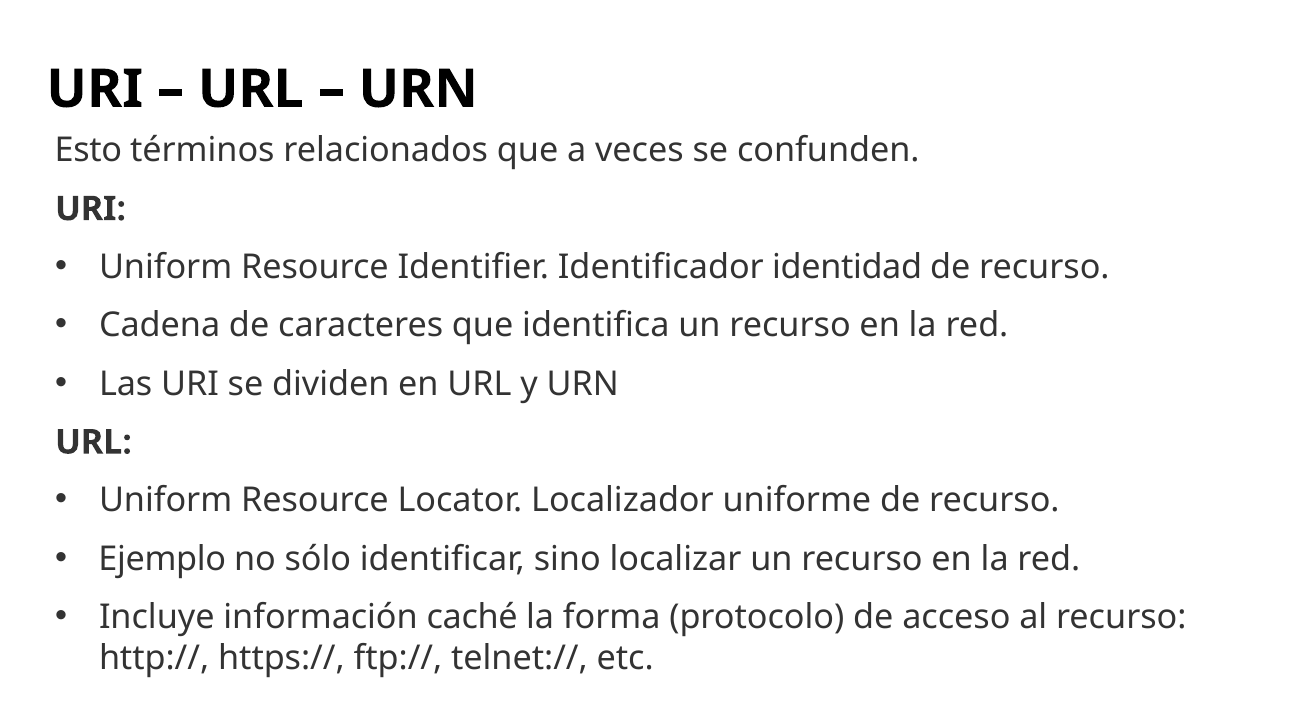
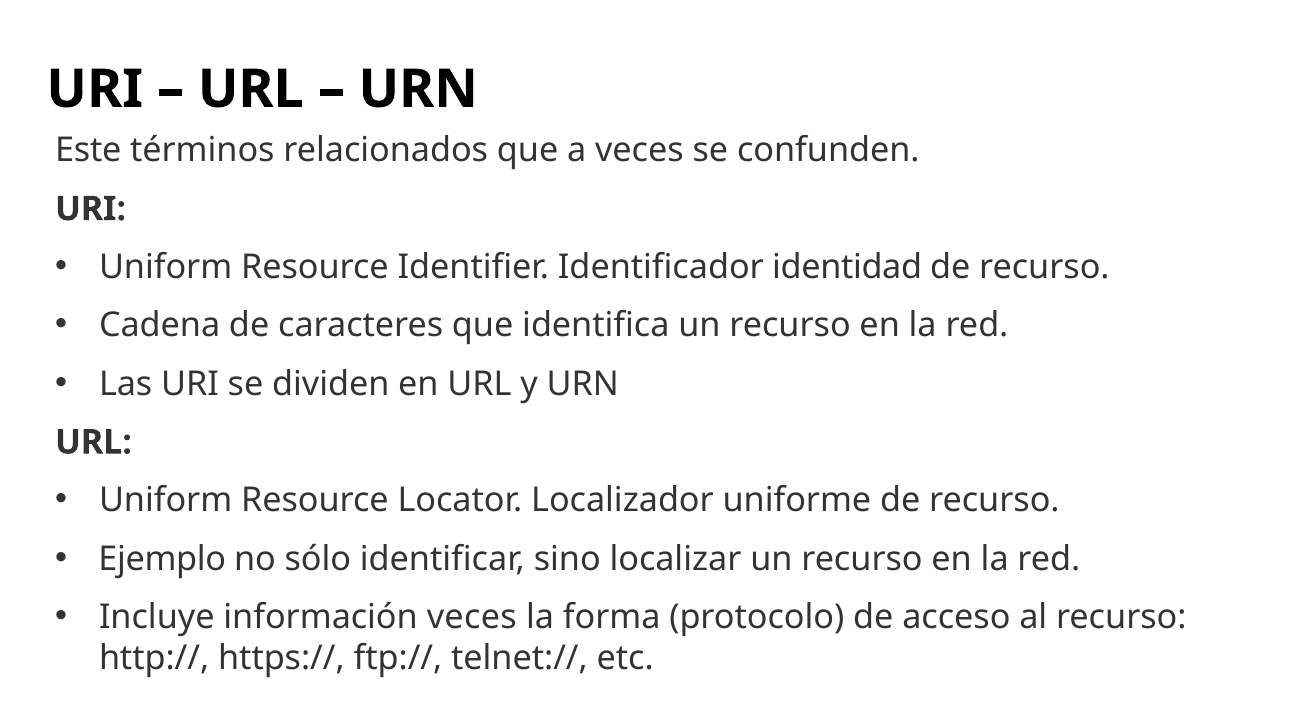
Esto: Esto -> Este (88, 151)
información caché: caché -> veces (472, 617)
